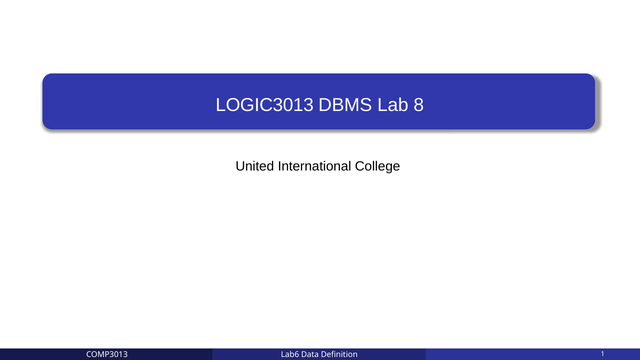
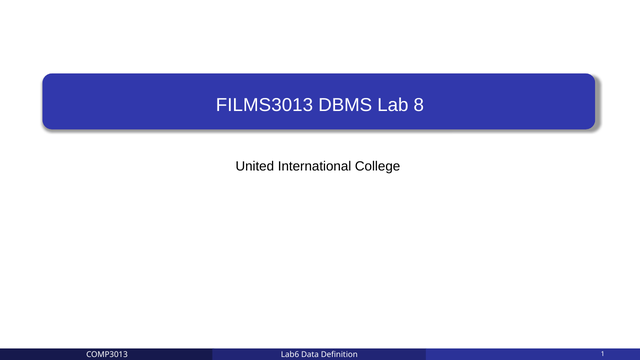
LOGIC3013: LOGIC3013 -> FILMS3013 (264, 105)
